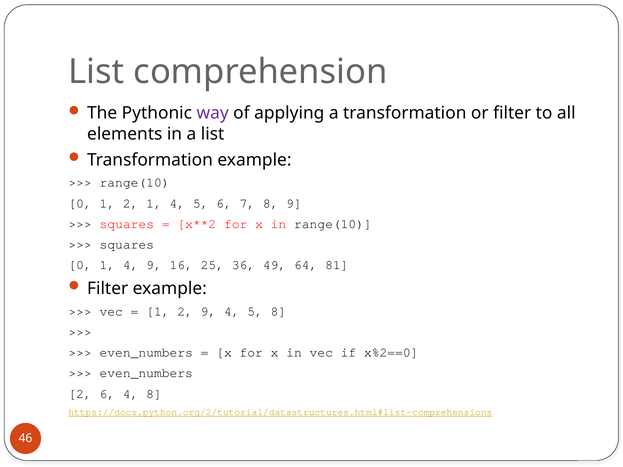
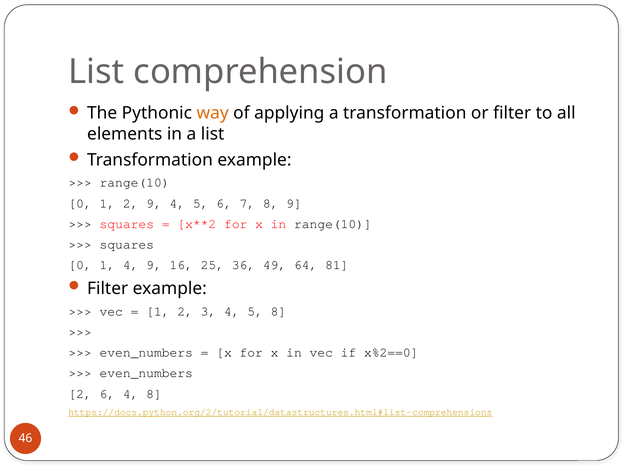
way colour: purple -> orange (213, 113)
2 1: 1 -> 9 (154, 203)
2 9: 9 -> 3 (208, 312)
